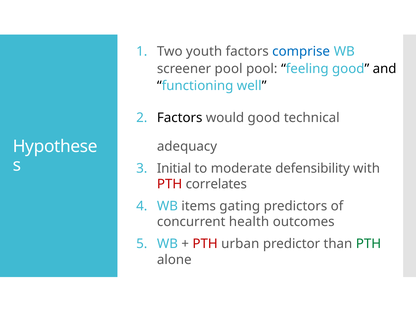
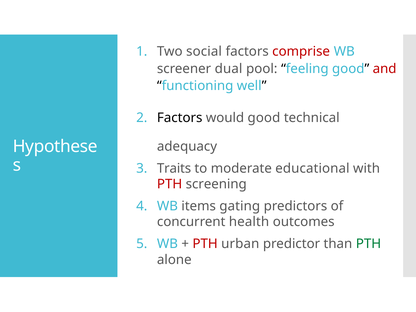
youth: youth -> social (204, 52)
comprise colour: blue -> red (301, 52)
screener pool: pool -> dual (229, 69)
and colour: black -> red (385, 69)
Initial: Initial -> Traits (174, 168)
defensibility: defensibility -> educational (312, 168)
correlates: correlates -> screening (216, 184)
